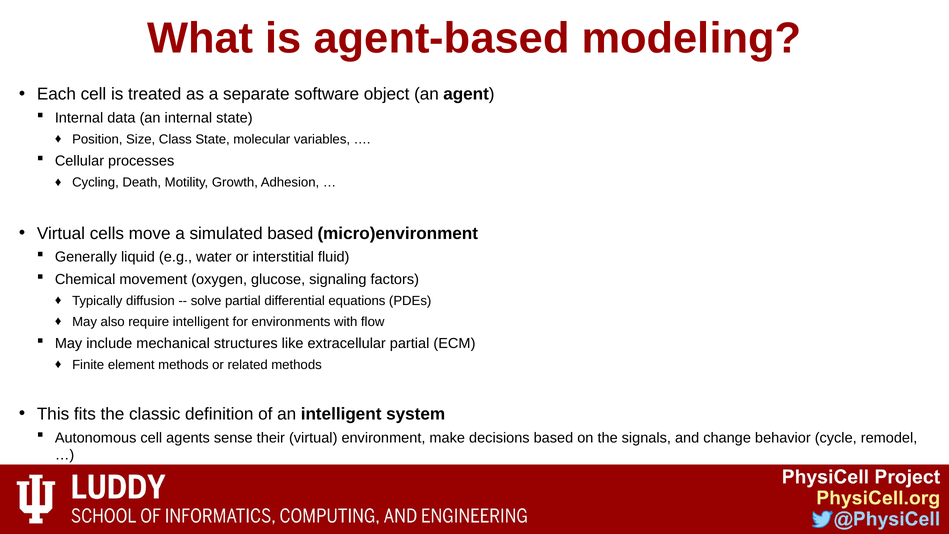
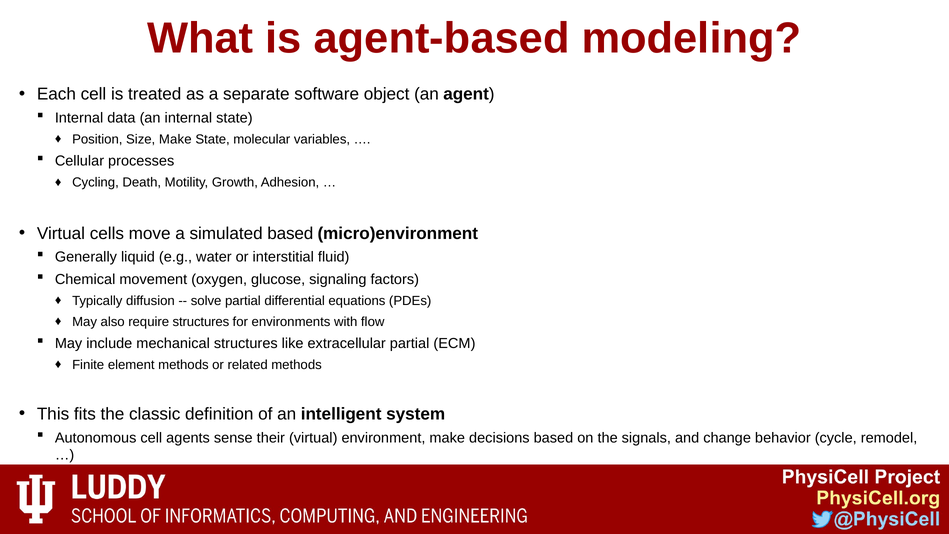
Size Class: Class -> Make (175, 139)
require intelligent: intelligent -> structures (201, 322)
